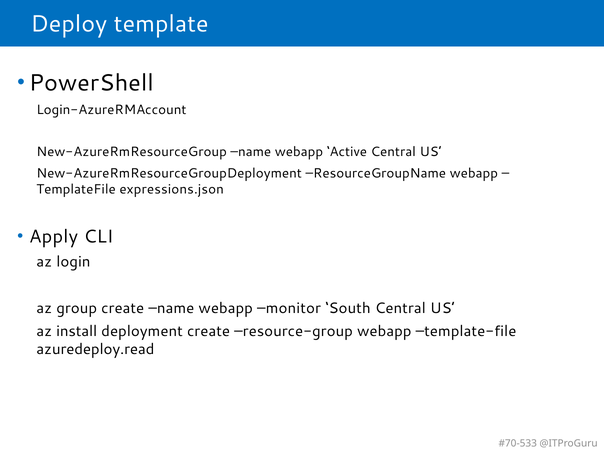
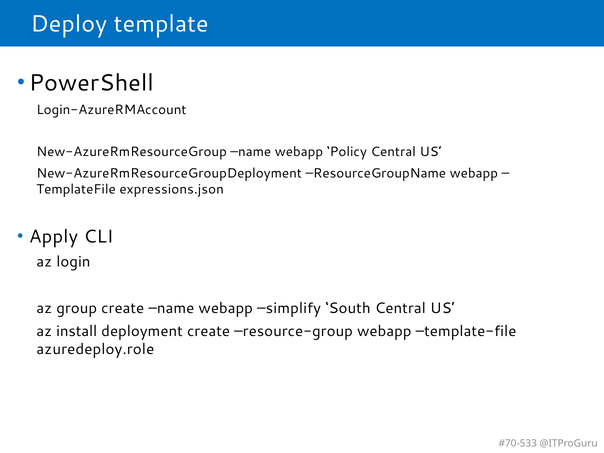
Active: Active -> Policy (347, 152)
monitor: monitor -> simplify (289, 308)
azuredeploy.read: azuredeploy.read -> azuredeploy.role (95, 349)
